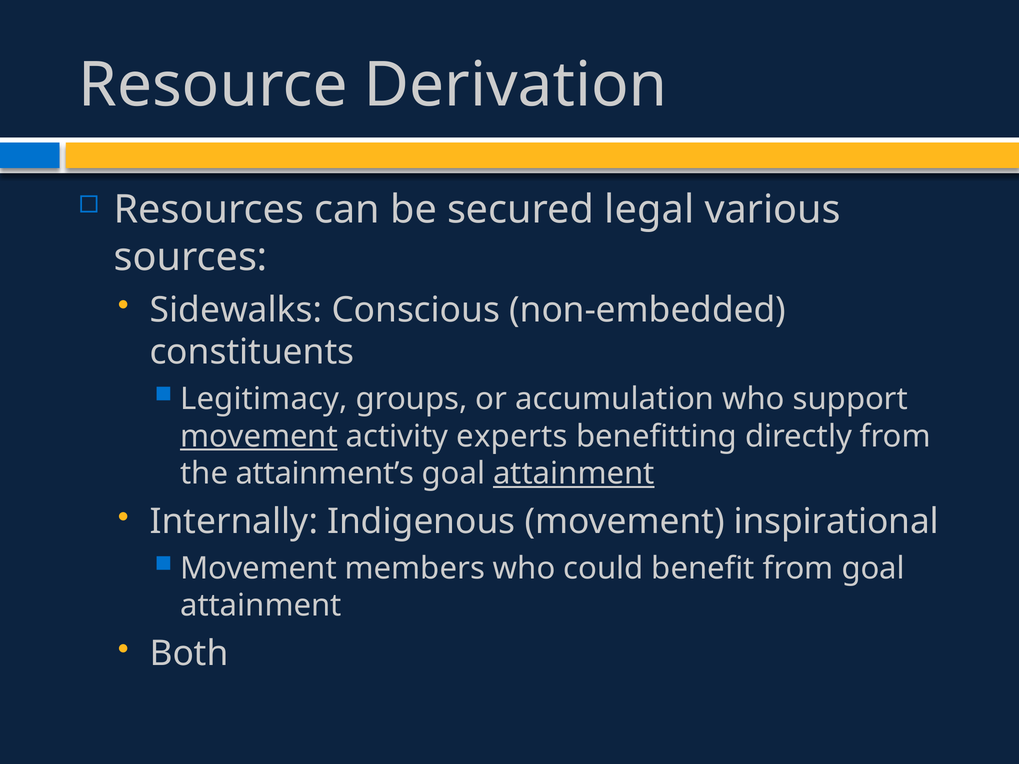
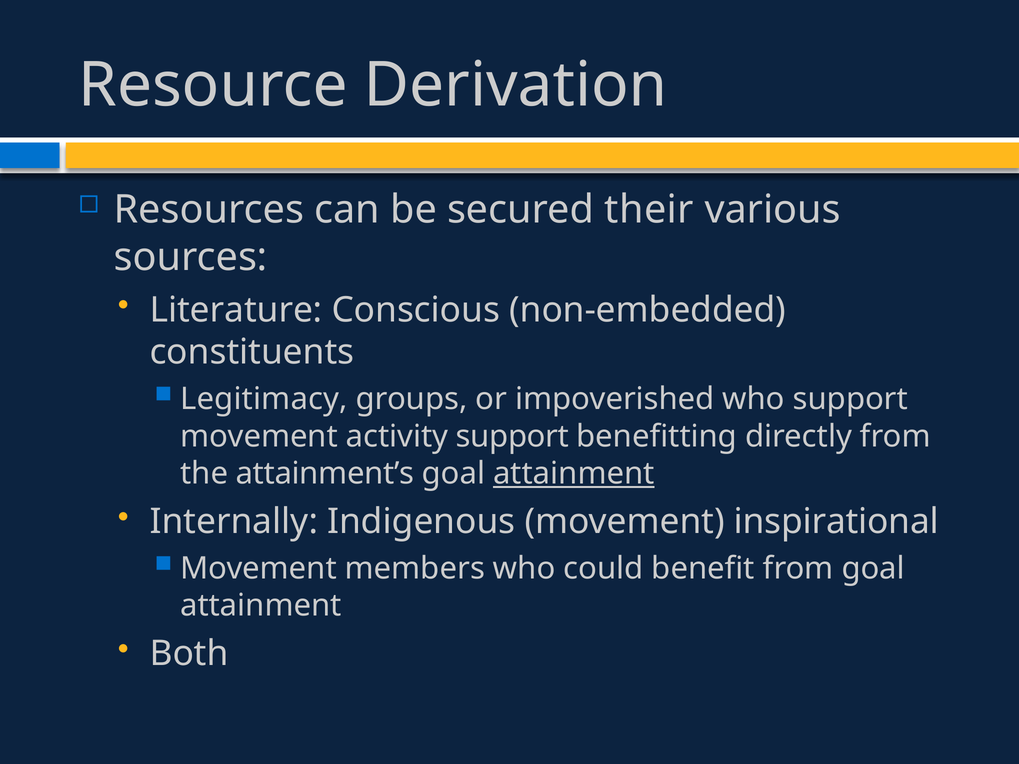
legal: legal -> their (649, 210)
Sidewalks: Sidewalks -> Literature (236, 310)
accumulation: accumulation -> impoverished (615, 399)
movement underline: present -> none (259, 436)
activity experts: experts -> support (512, 436)
